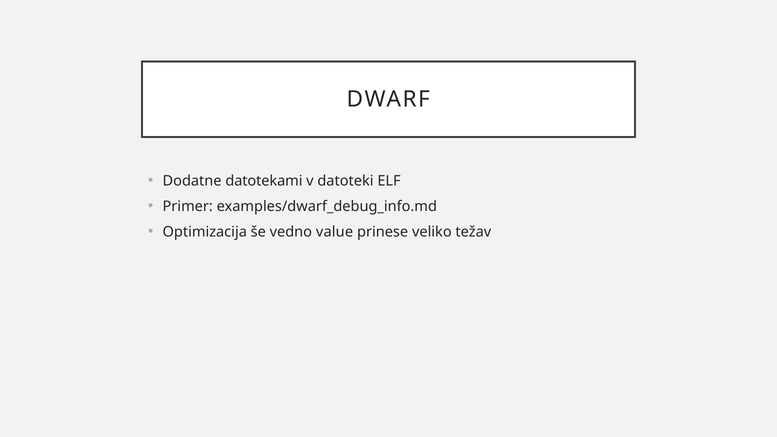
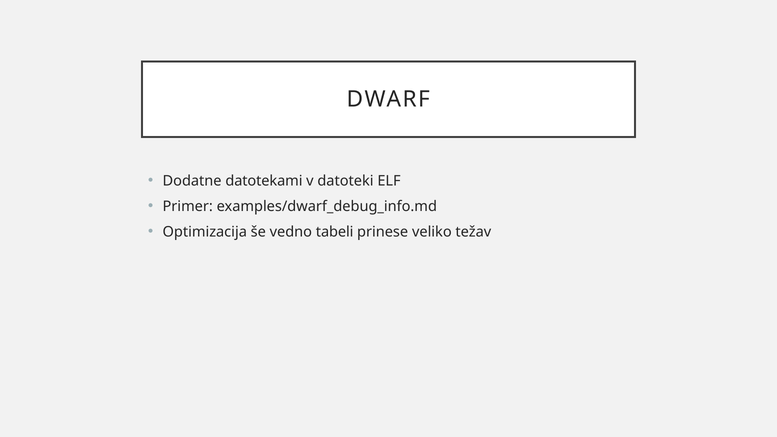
value: value -> tabeli (335, 232)
